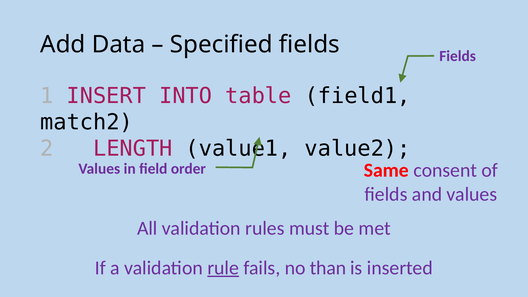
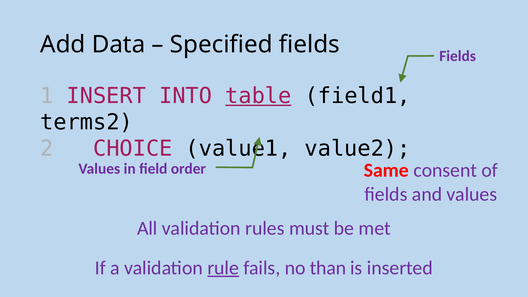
table underline: none -> present (258, 96)
match2: match2 -> terms2 (87, 122)
LENGTH: LENGTH -> CHOICE (133, 149)
